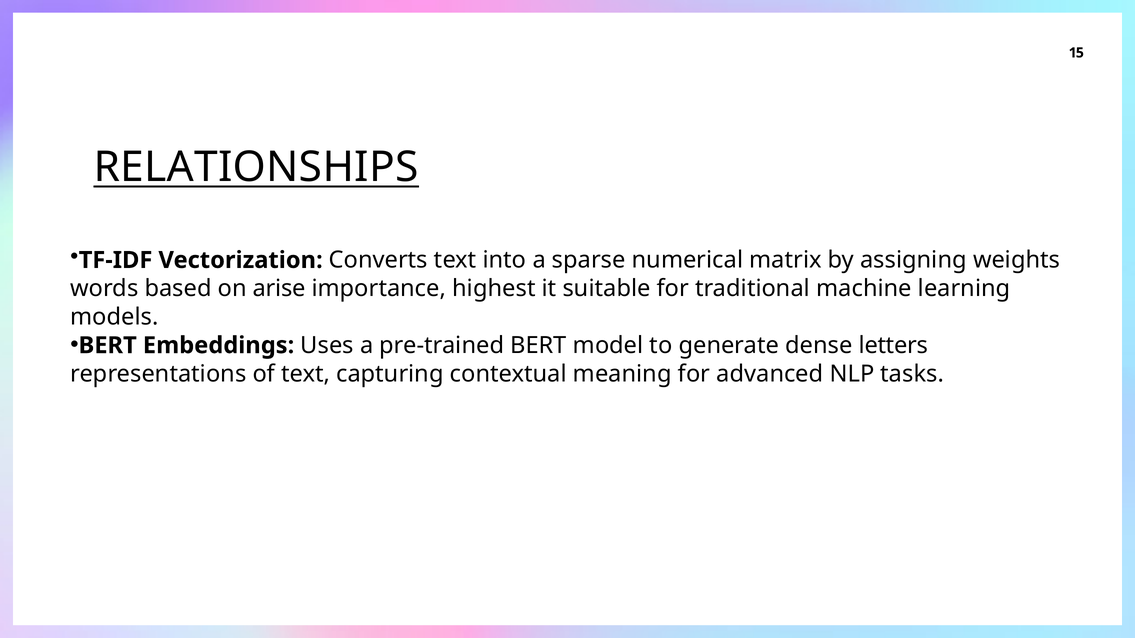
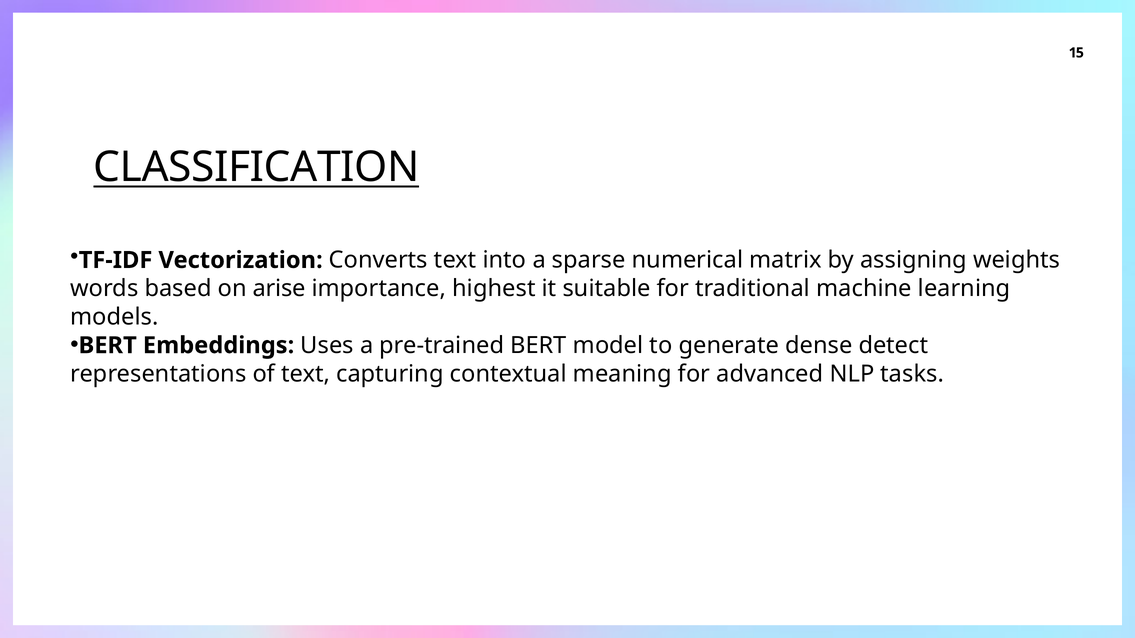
RELATIONSHIPS: RELATIONSHIPS -> CLASSIFICATION (256, 167)
letters: letters -> detect (893, 346)
